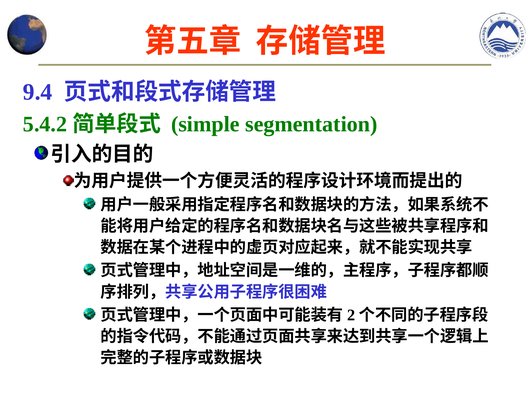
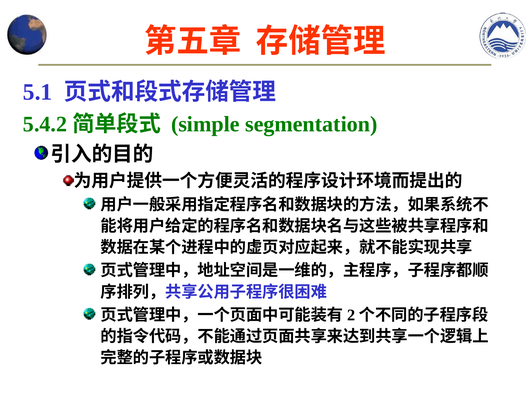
9.4: 9.4 -> 5.1 (38, 92)
